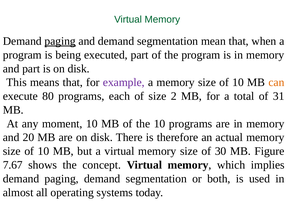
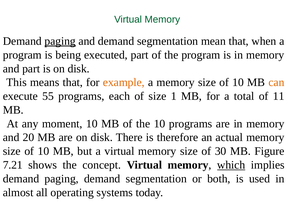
example colour: purple -> orange (124, 82)
80: 80 -> 55 (48, 96)
2: 2 -> 1 (174, 96)
31: 31 -> 11 (279, 96)
7.67: 7.67 -> 7.21 (13, 165)
which underline: none -> present (231, 165)
